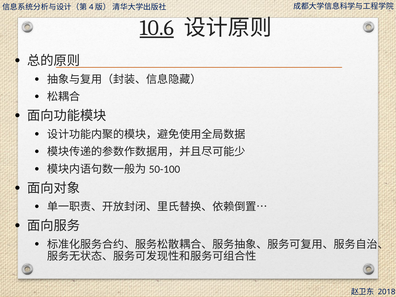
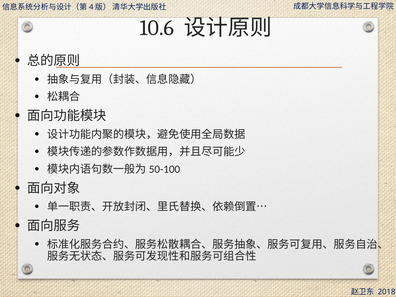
10.6 underline: present -> none (157, 28)
